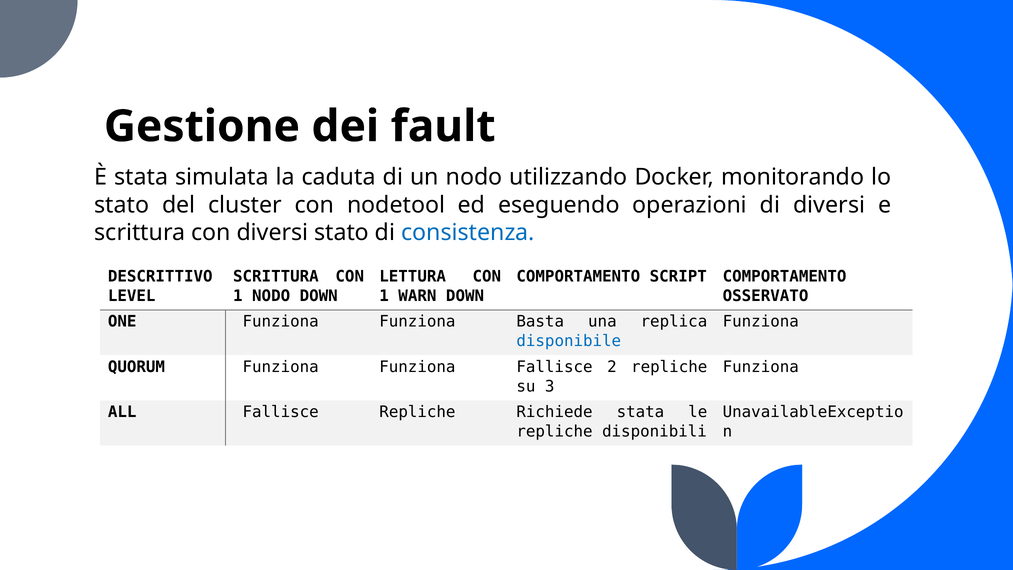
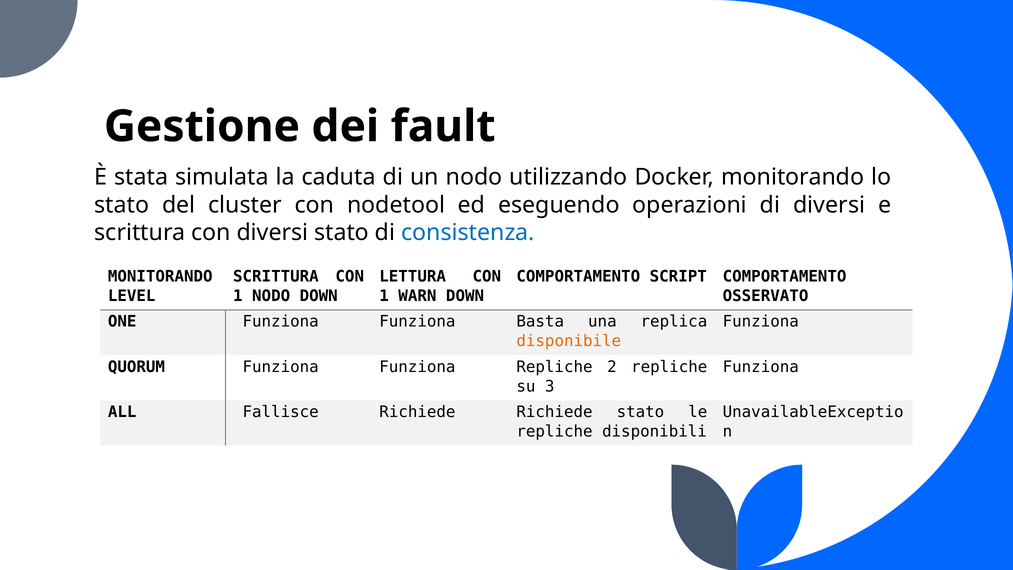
DESCRITTIVO: DESCRITTIVO -> MONITORANDO (160, 276)
disponibile colour: blue -> orange (569, 341)
Funziona Fallisce: Fallisce -> Repliche (555, 367)
Fallisce Repliche: Repliche -> Richiede (417, 412)
Richiede stata: stata -> stato (640, 412)
